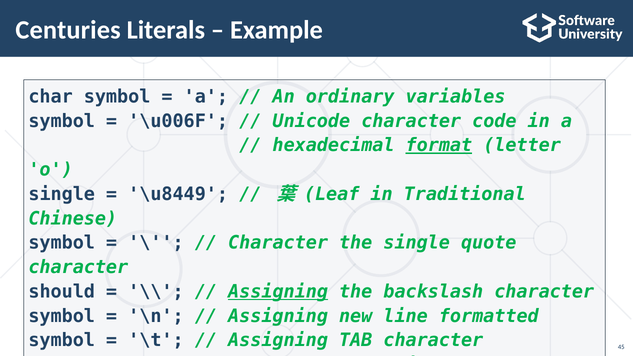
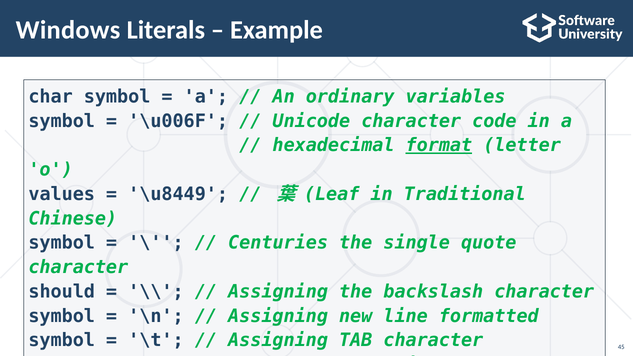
Centuries: Centuries -> Windows (68, 30)
single: single -> values (62, 194)
Character: Character -> Centuries (278, 243)
Assigning underline: present -> none (278, 292)
